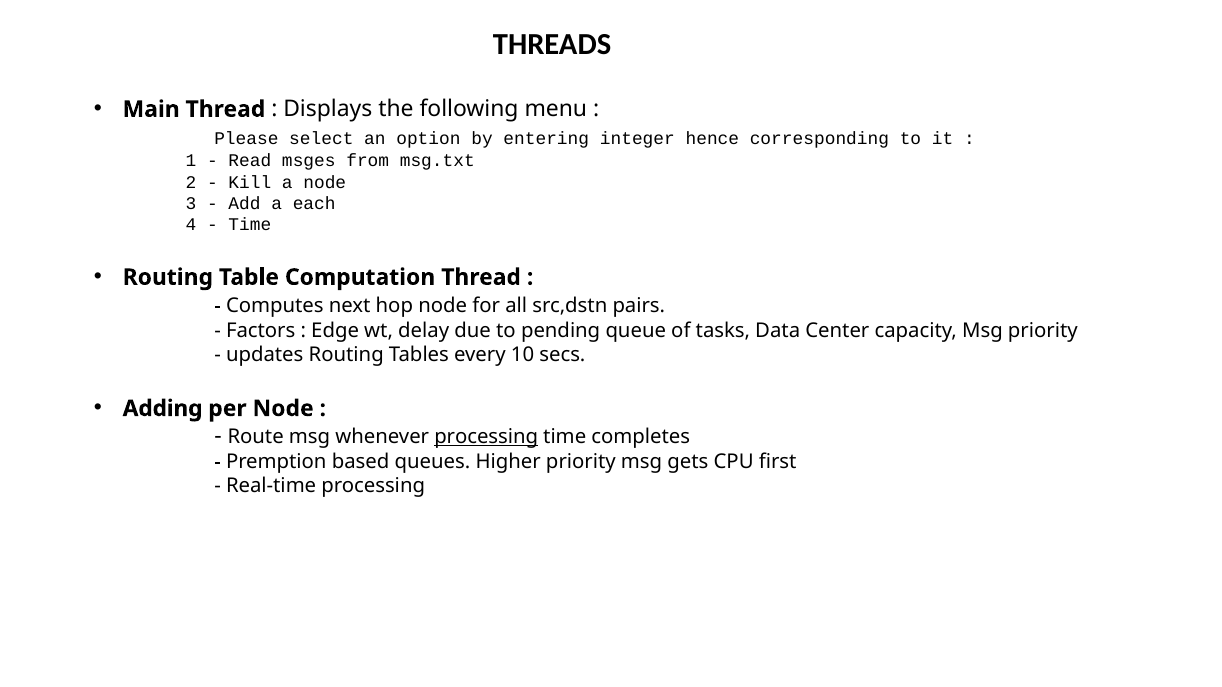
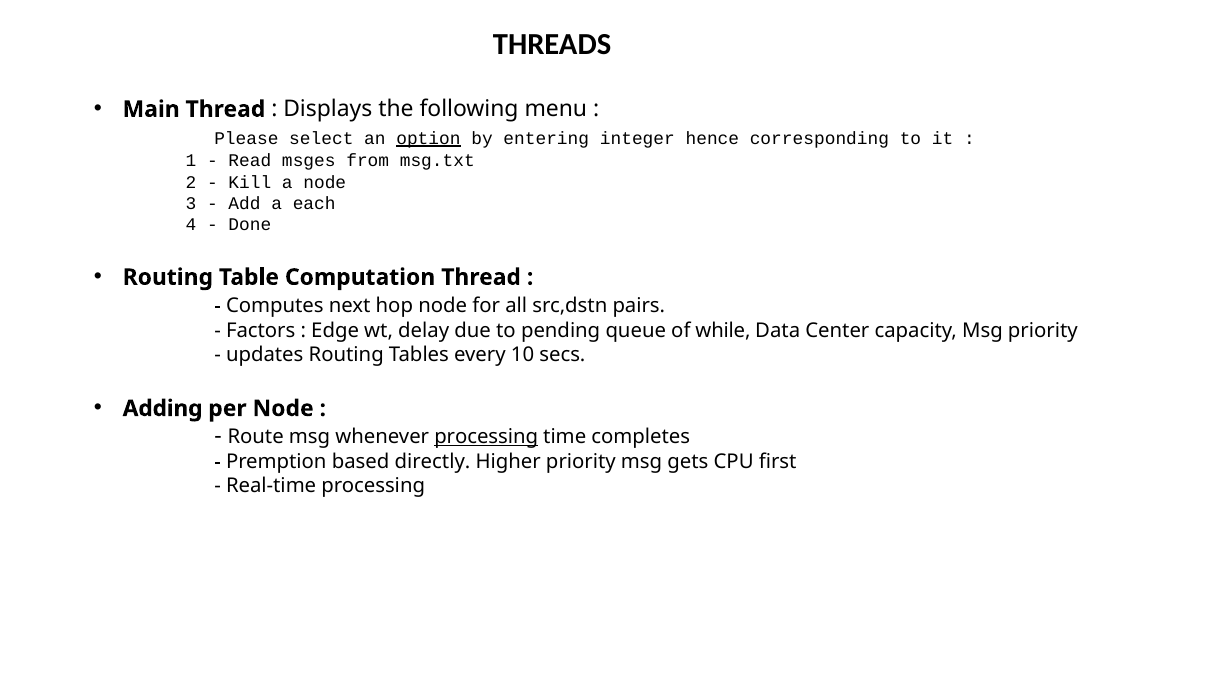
option underline: none -> present (428, 138)
Time: Time -> Done (250, 225)
tasks: tasks -> while (723, 331)
queues: queues -> directly (432, 462)
